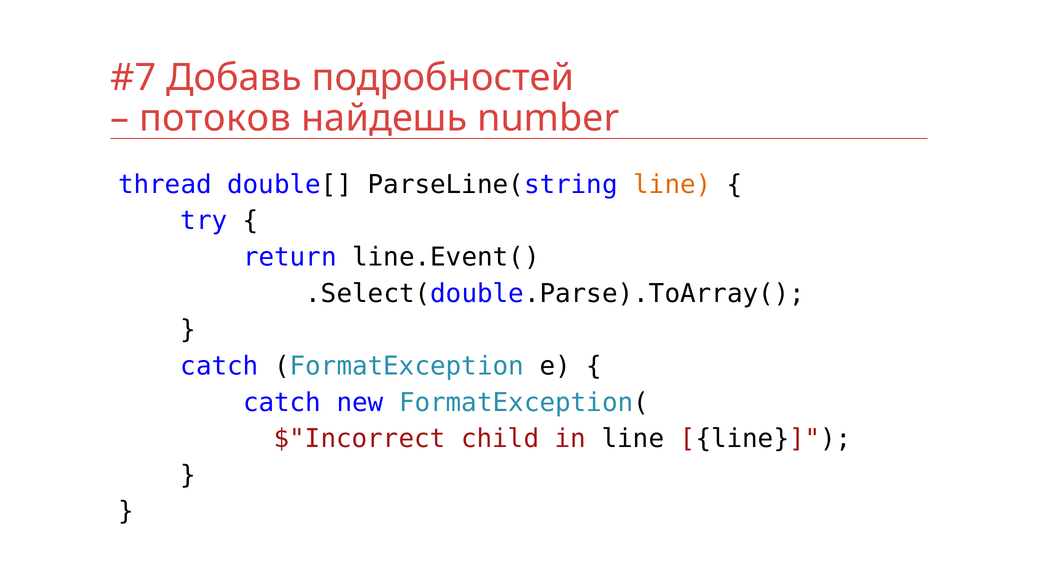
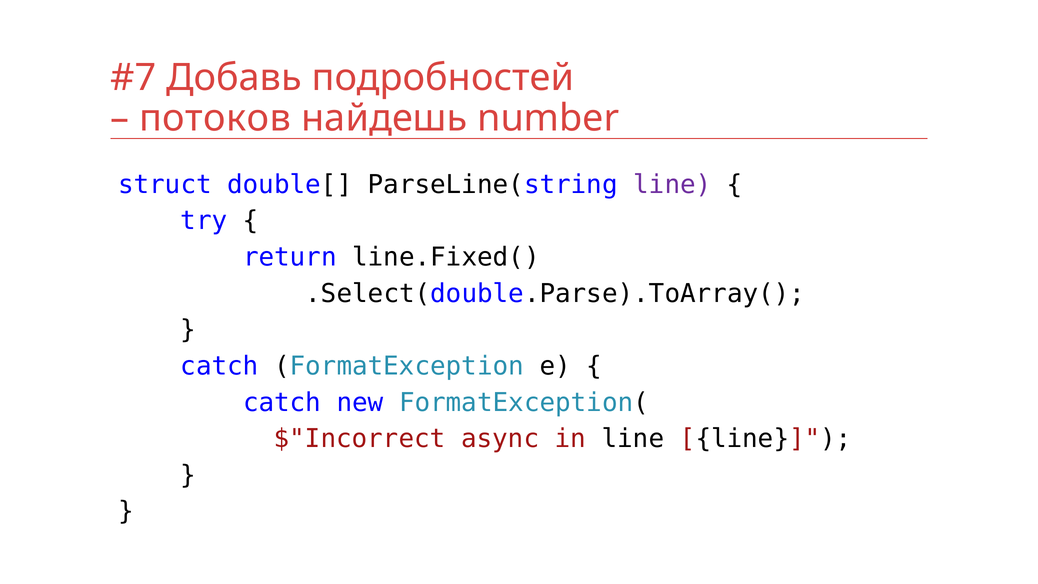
thread: thread -> struct (165, 184)
line colour: orange -> purple (672, 184)
line.Event(: line.Event( -> line.Fixed( (446, 257)
child: child -> async (500, 439)
